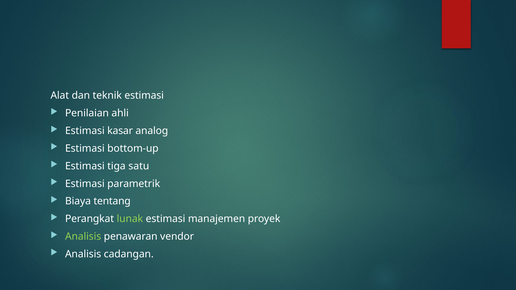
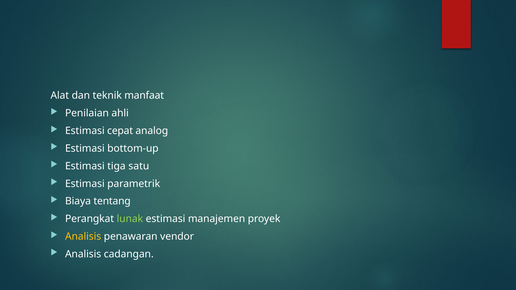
teknik estimasi: estimasi -> manfaat (144, 96)
kasar: kasar -> cepat (120, 131)
Analisis colour: light green -> yellow (83, 237)
